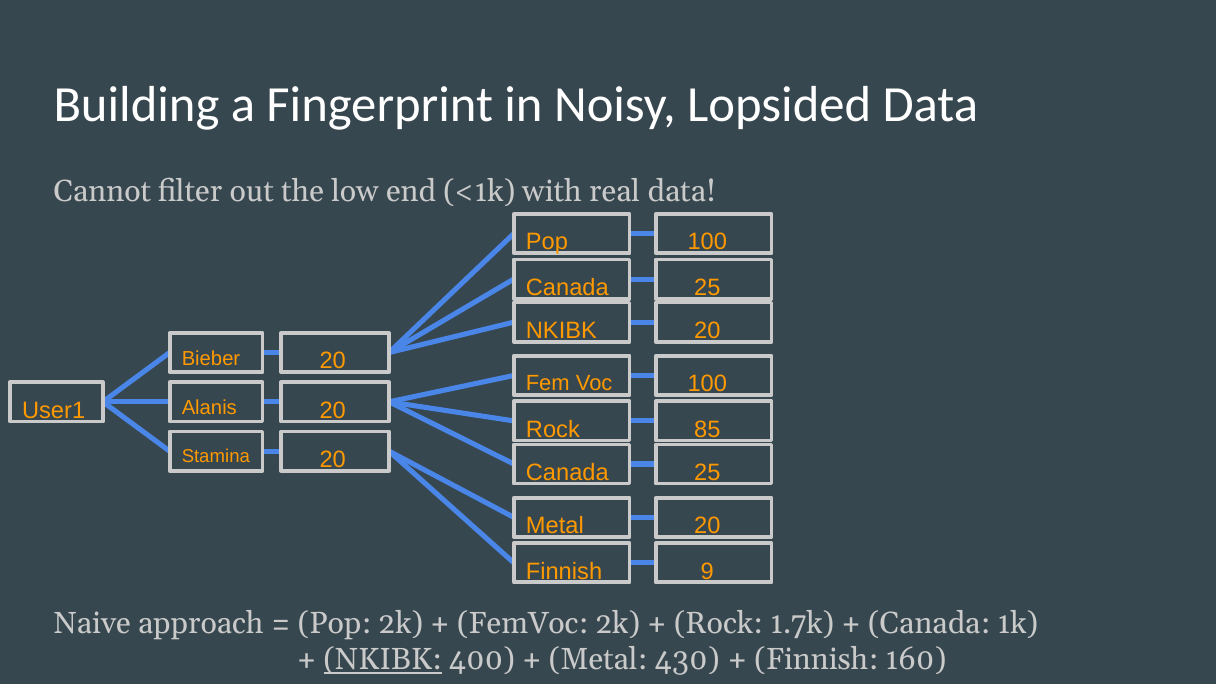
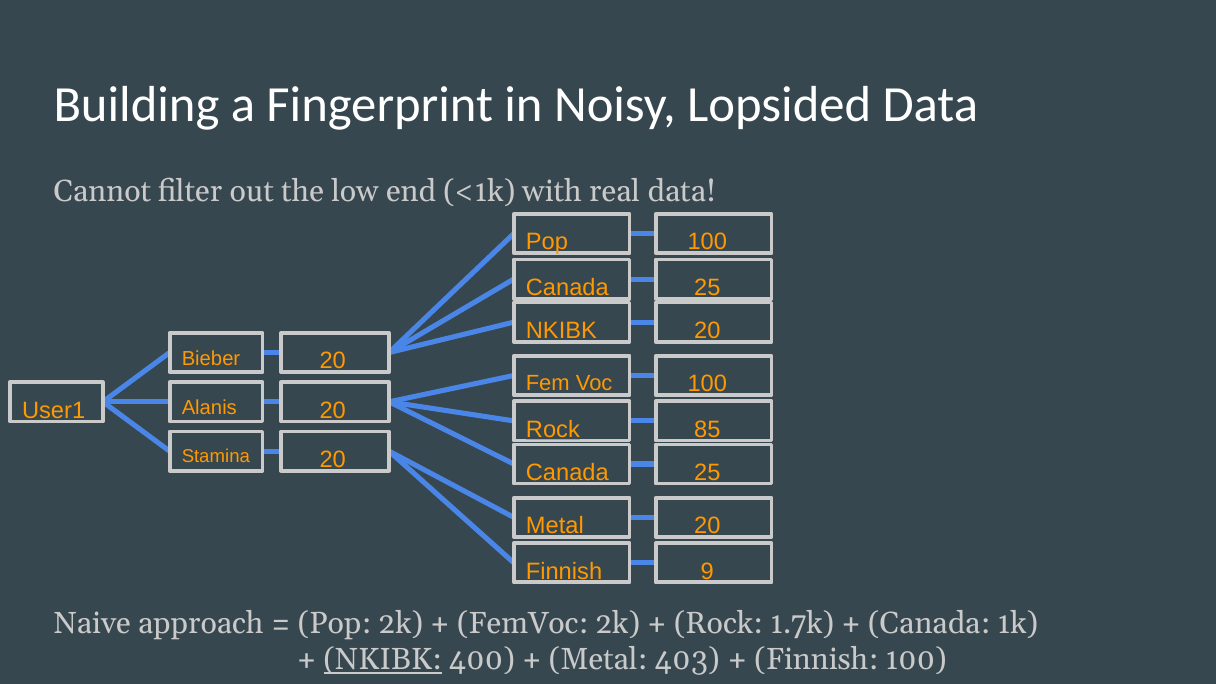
Rock underline: none -> present (553, 429)
430: 430 -> 403 (687, 660)
Finnish 160: 160 -> 100 (916, 660)
